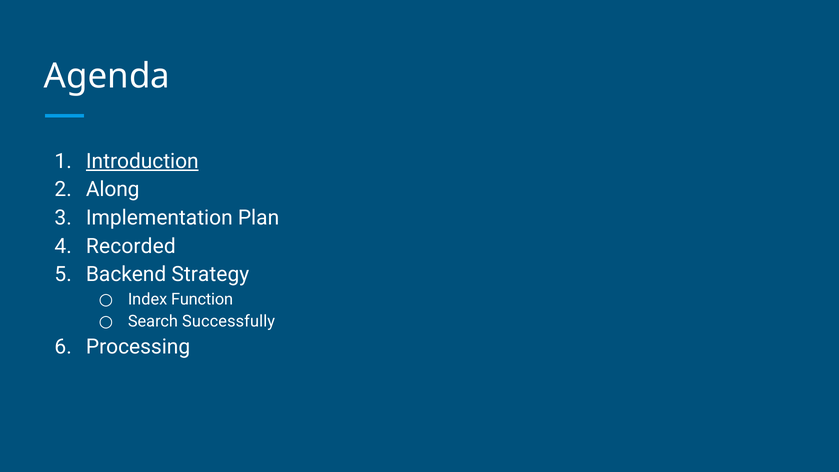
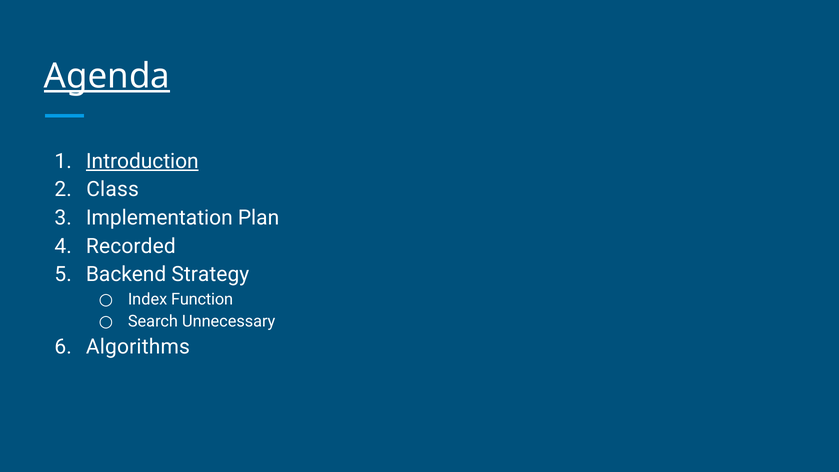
Agenda underline: none -> present (107, 76)
Along: Along -> Class (113, 190)
Successfully: Successfully -> Unnecessary (229, 321)
Processing: Processing -> Algorithms (138, 347)
